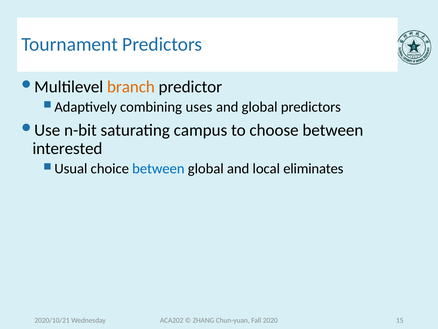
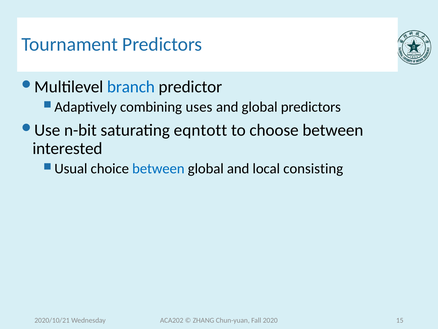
branch colour: orange -> blue (131, 87)
campus: campus -> eqntott (200, 130)
eliminates: eliminates -> consisting (313, 168)
